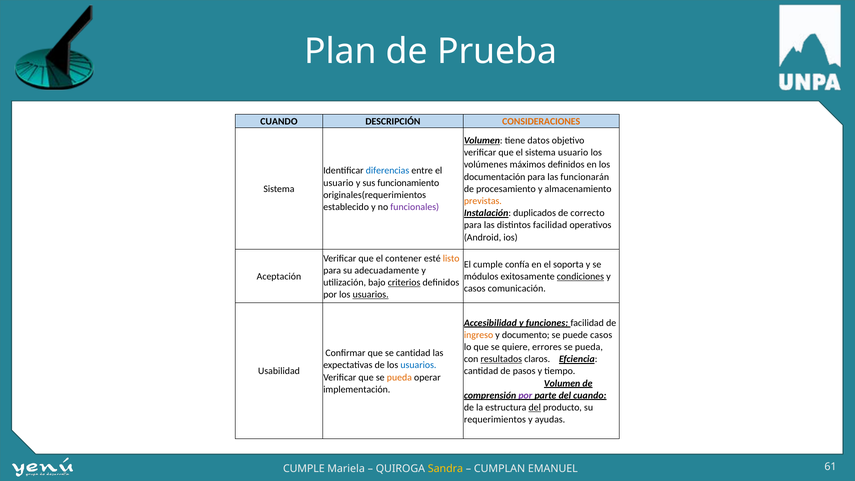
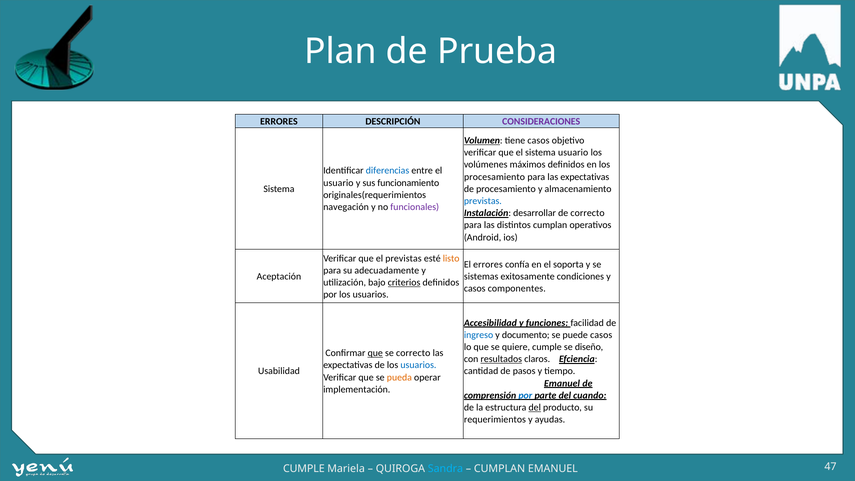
CUANDO: CUANDO -> ERRORES (279, 122)
CONSIDERACIONES colour: orange -> purple (541, 122)
tiene datos: datos -> casos (538, 141)
documentación: documentación -> procesamiento (495, 177)
para las funcionarán: funcionarán -> expectativas (585, 177)
previstas colour: orange -> blue (483, 201)
establecido: establecido -> navegación (346, 207)
duplicados: duplicados -> desarrollar (535, 213)
distintos facilidad: facilidad -> cumplan (550, 225)
el contener: contener -> previstas (403, 258)
El cumple: cumple -> errores (488, 264)
módulos: módulos -> sistemas (481, 276)
condiciones underline: present -> none (580, 276)
comunicación: comunicación -> componentes (517, 288)
usuarios underline: present -> none (371, 295)
ingreso colour: orange -> blue (479, 335)
quiere errores: errores -> cumple (547, 347)
pueda: pueda -> diseño (589, 347)
que underline: none -> present (375, 353)
se cantidad: cantidad -> correcto (413, 353)
Volumen: Volumen -> Emanuel (562, 383)
por colour: purple -> blue (525, 395)
Sandra colour: yellow -> light blue (445, 469)
61: 61 -> 47 (830, 467)
